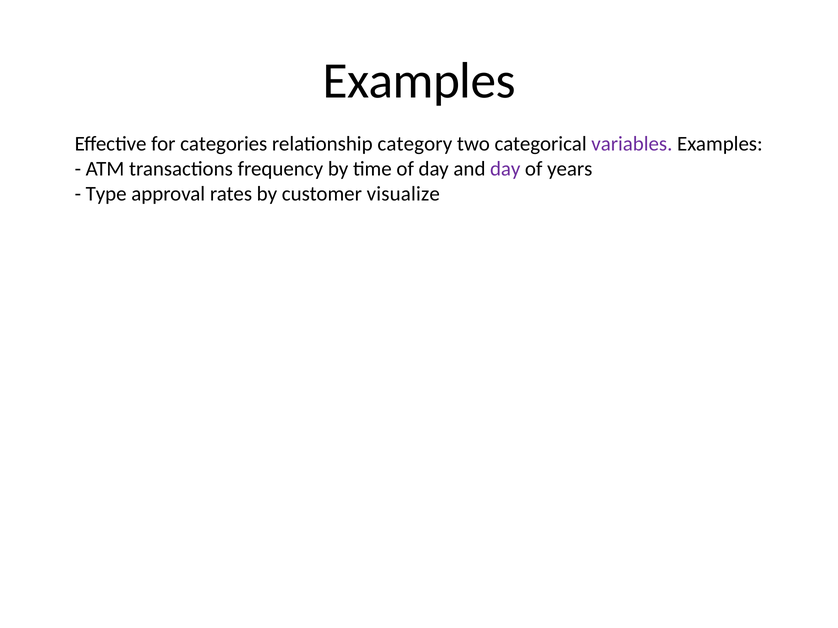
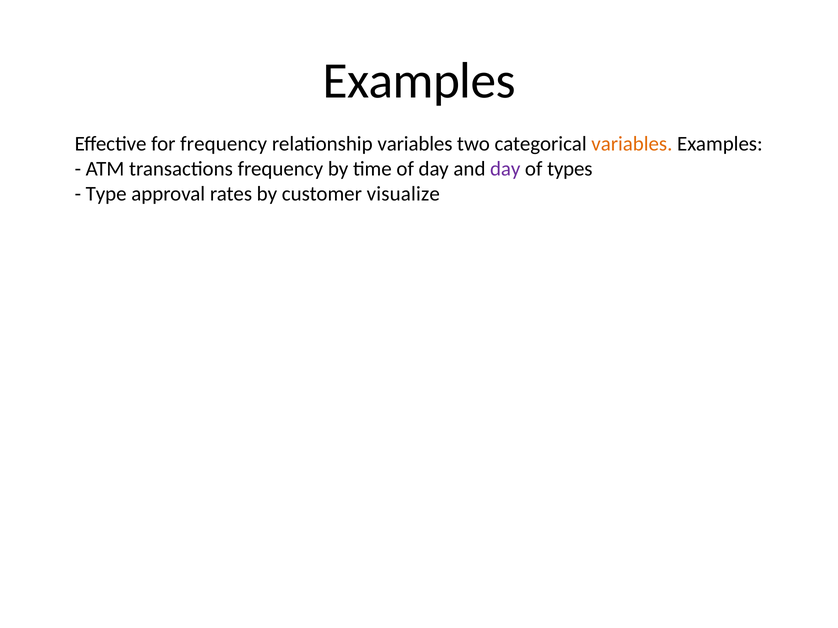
for categories: categories -> frequency (224, 144)
relationship category: category -> variables (415, 144)
variables colour: purple -> orange (632, 144)
years: years -> types (570, 169)
